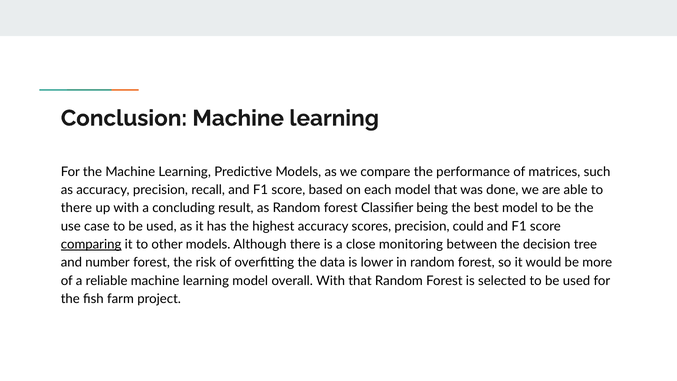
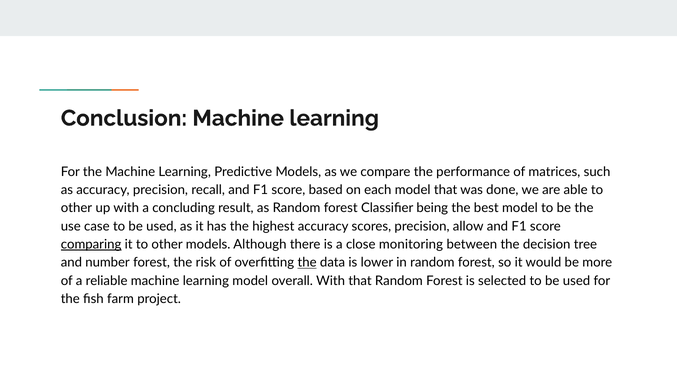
there: there -> other (76, 208)
could: could -> allow (468, 226)
the underline: none -> present (307, 262)
